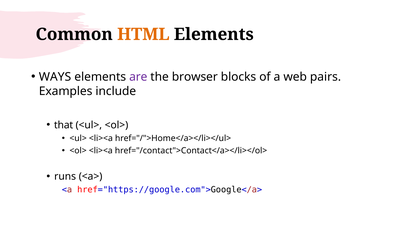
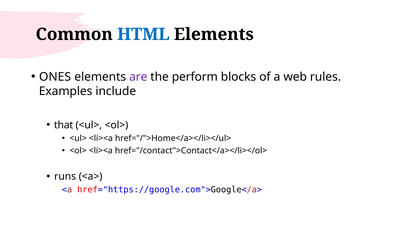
HTML colour: orange -> blue (143, 34)
WAYS: WAYS -> ONES (55, 77)
browser: browser -> perform (195, 77)
pairs: pairs -> rules (326, 77)
